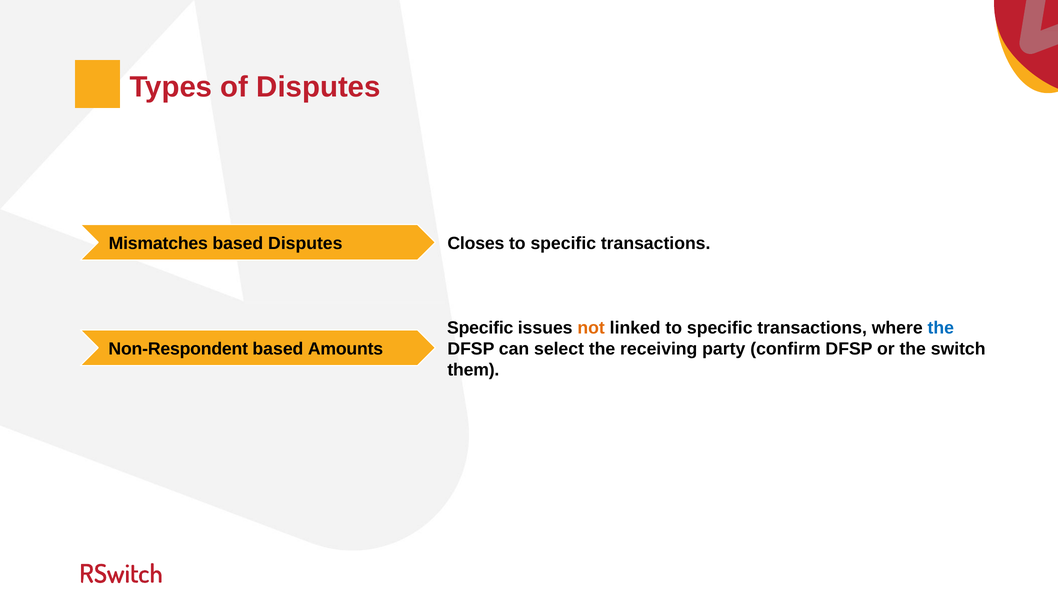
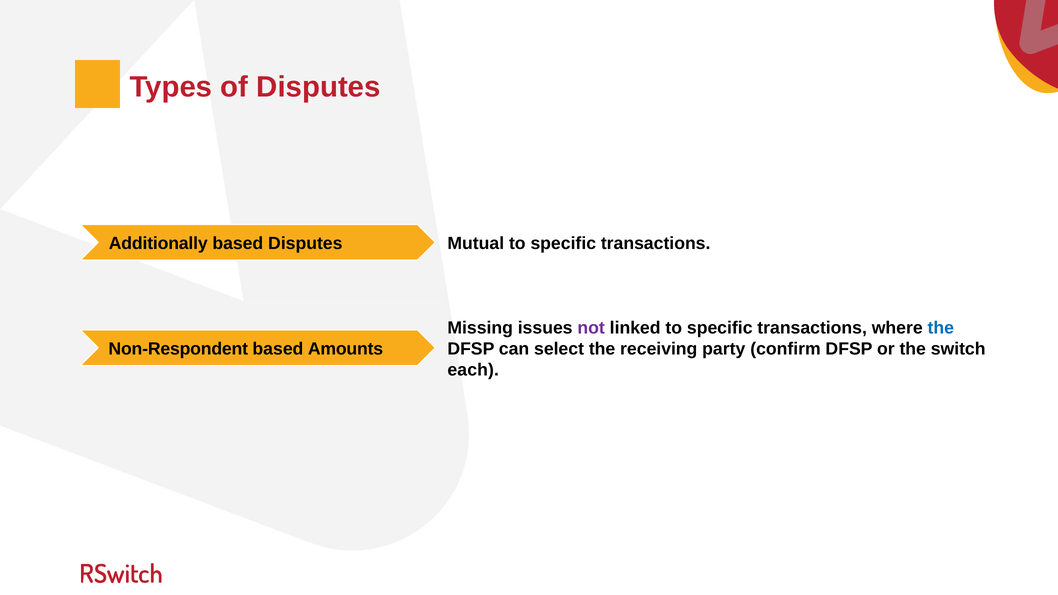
Closes: Closes -> Mutual (476, 243)
Mismatches: Mismatches -> Additionally (158, 244)
Specific: Specific -> Missing (480, 328)
not colour: orange -> purple (591, 328)
them: them -> each (473, 370)
